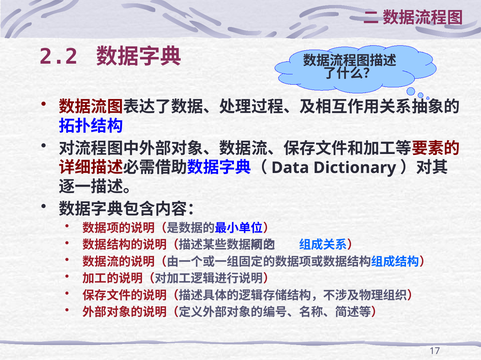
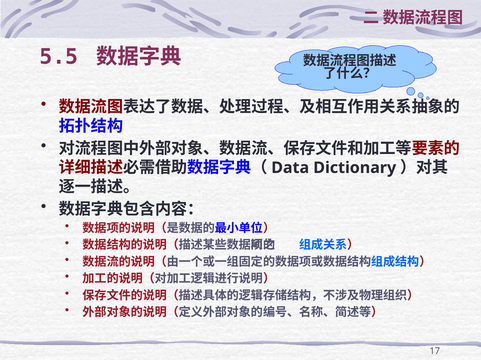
2.2: 2.2 -> 5.5 (59, 57)
